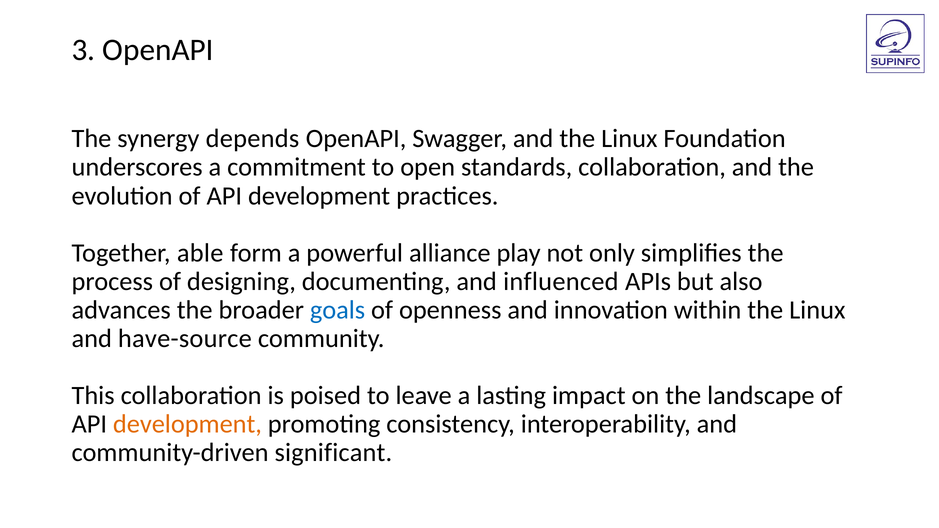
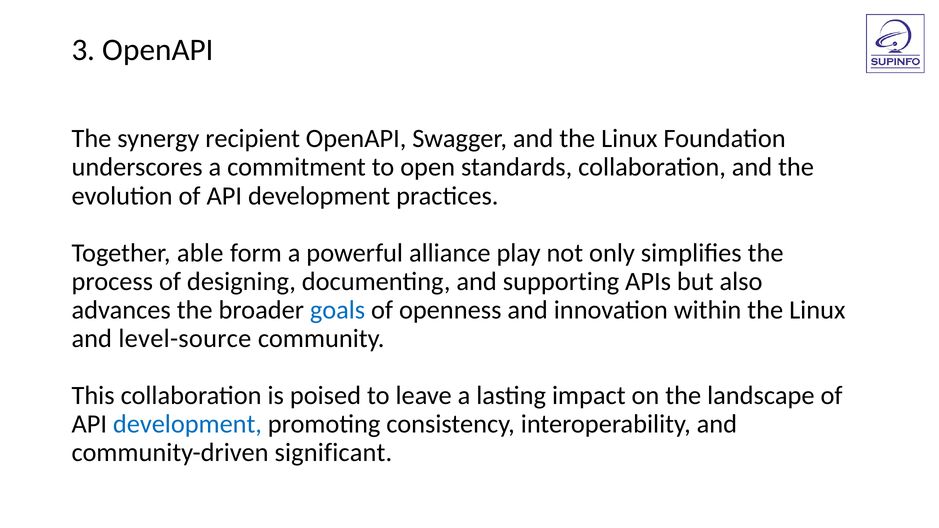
depends: depends -> recipient (253, 139)
influenced: influenced -> supporting (561, 282)
have-source: have-source -> level-source (185, 339)
development colour: orange -> blue (187, 424)
